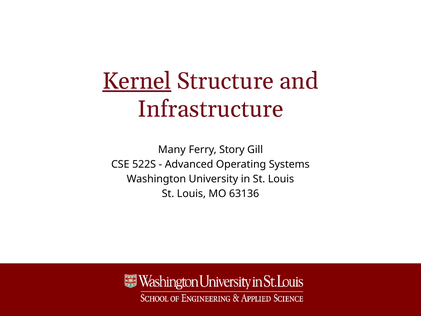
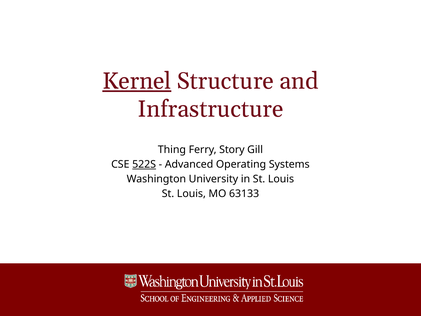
Many: Many -> Thing (172, 149)
522S underline: none -> present (144, 164)
63136: 63136 -> 63133 (244, 194)
